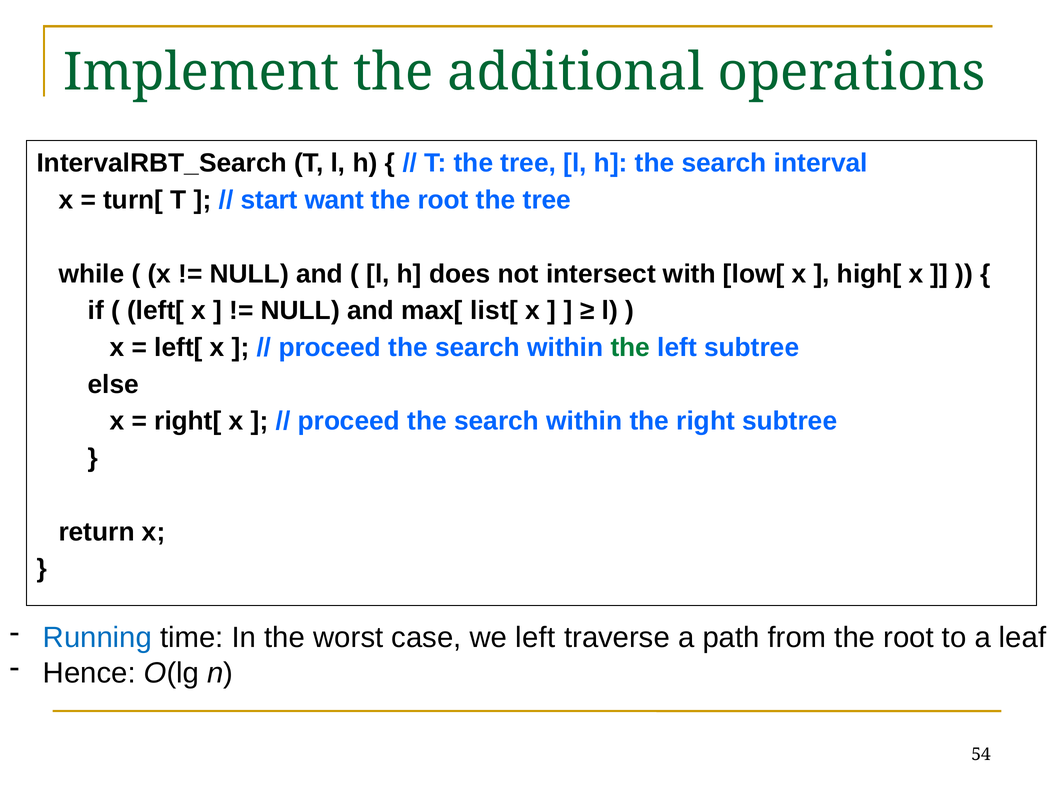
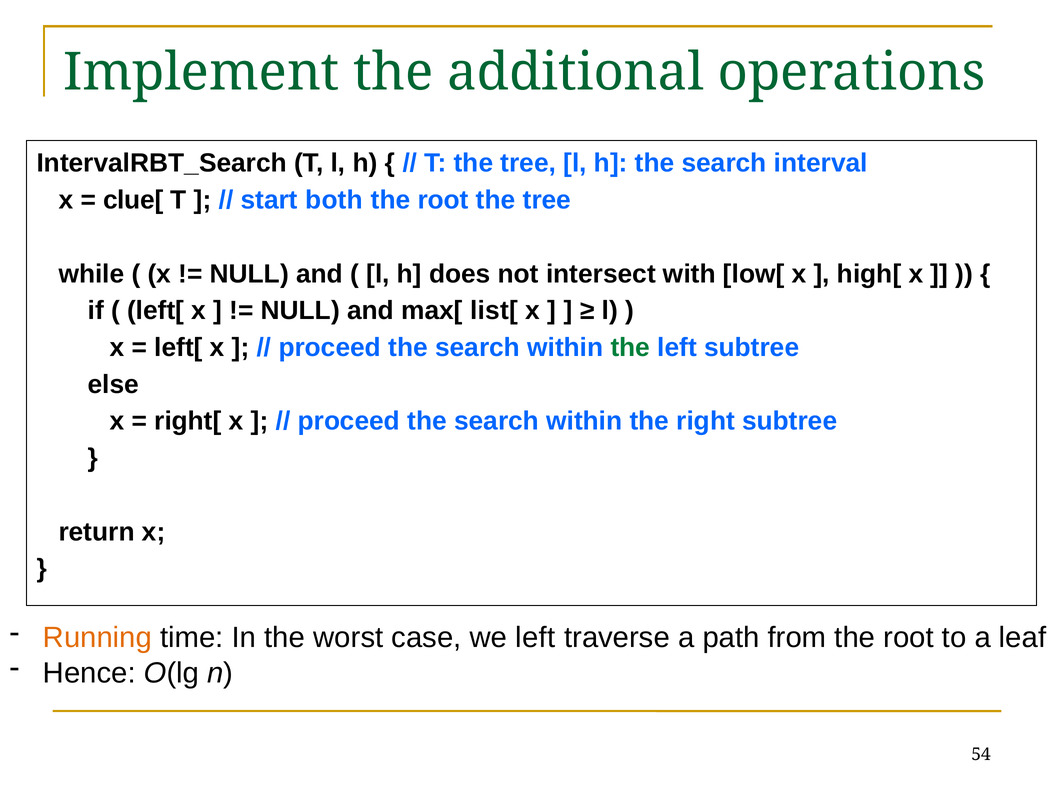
turn[: turn[ -> clue[ (133, 200)
want: want -> both (334, 200)
Running colour: blue -> orange (97, 638)
